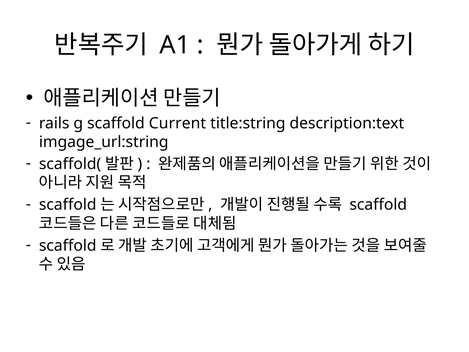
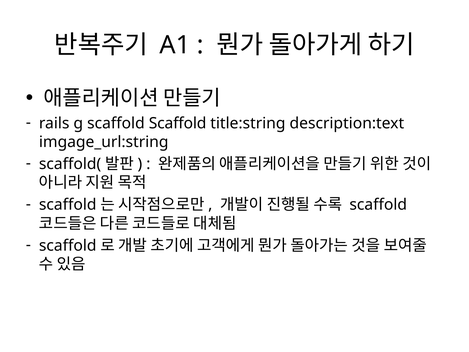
scaffold Current: Current -> Scaffold (178, 123)
